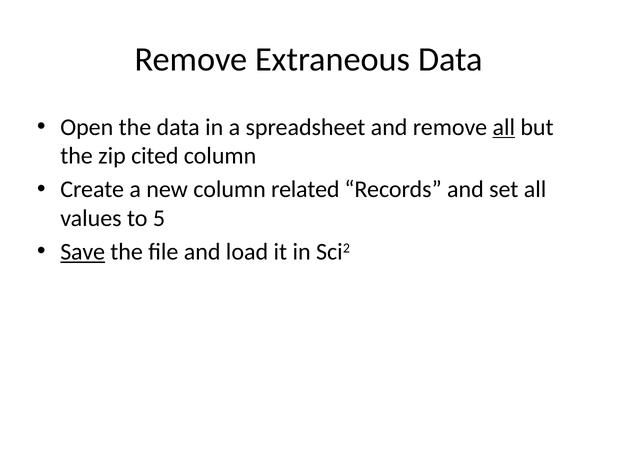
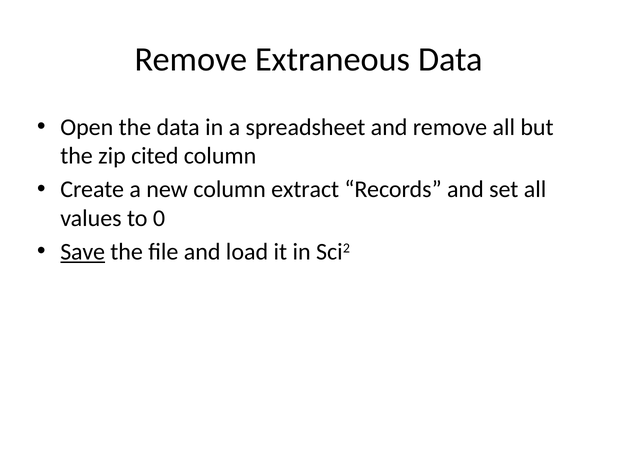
all underline: present -> none (504, 127)
related: related -> extract (305, 190)
5: 5 -> 0 (159, 218)
